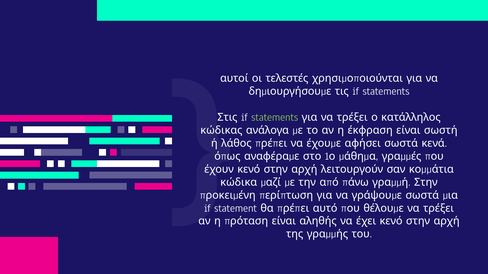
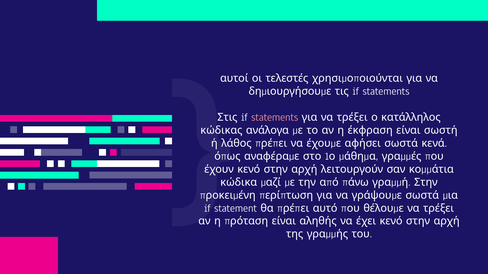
statements colour: light green -> pink (275, 117)
